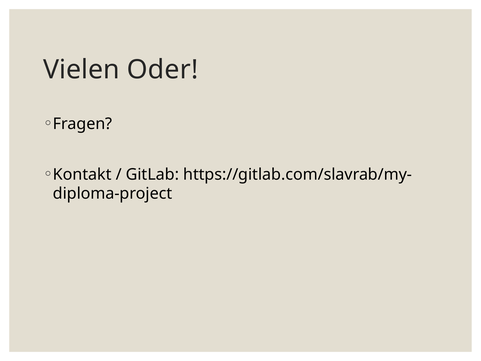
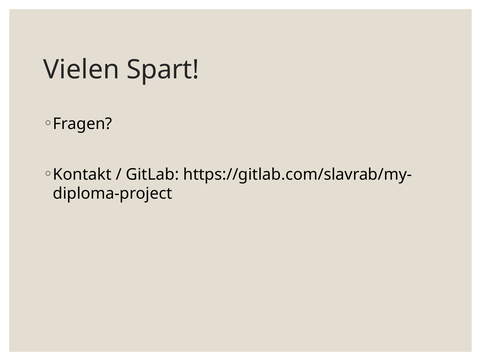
Oder: Oder -> Spart (163, 70)
